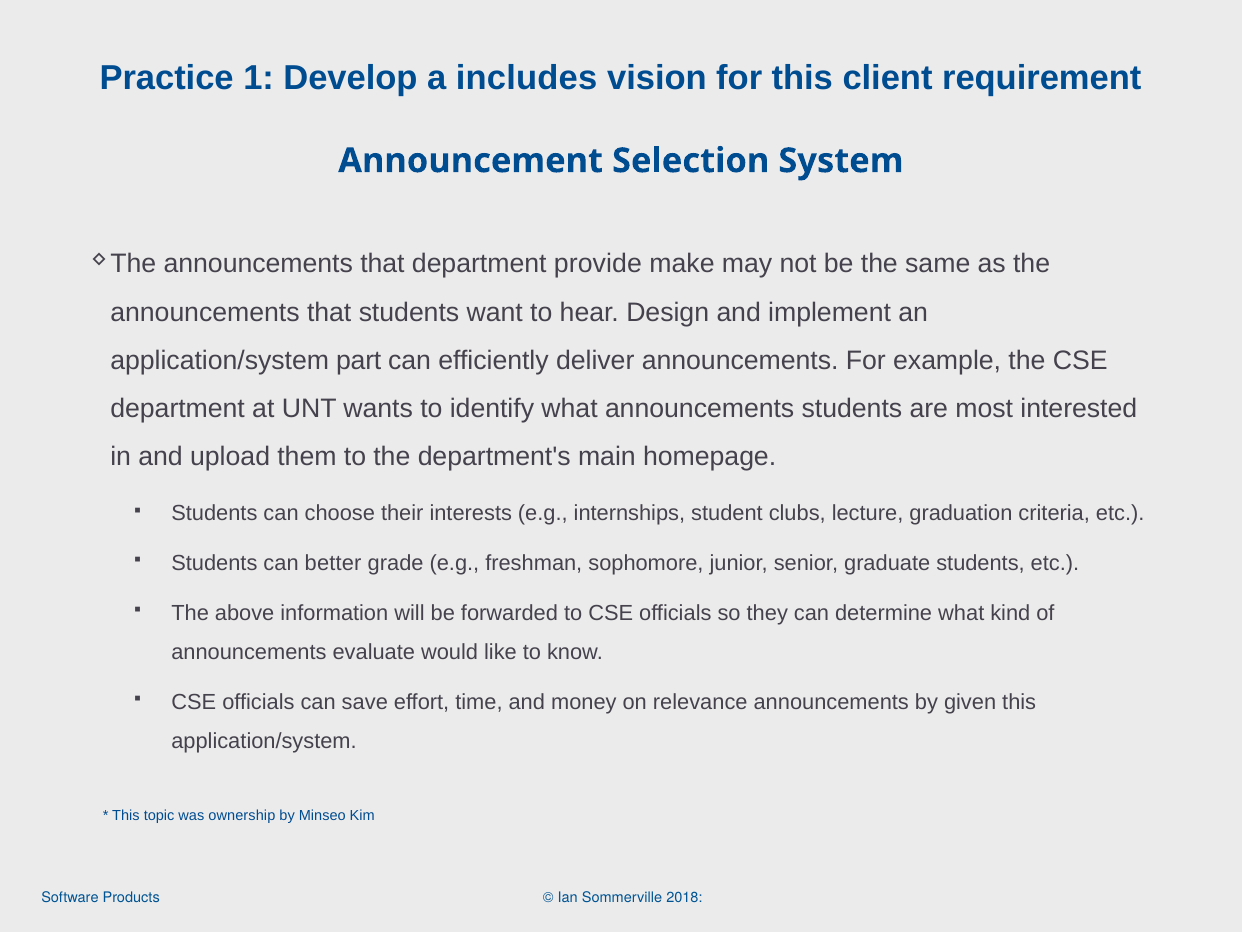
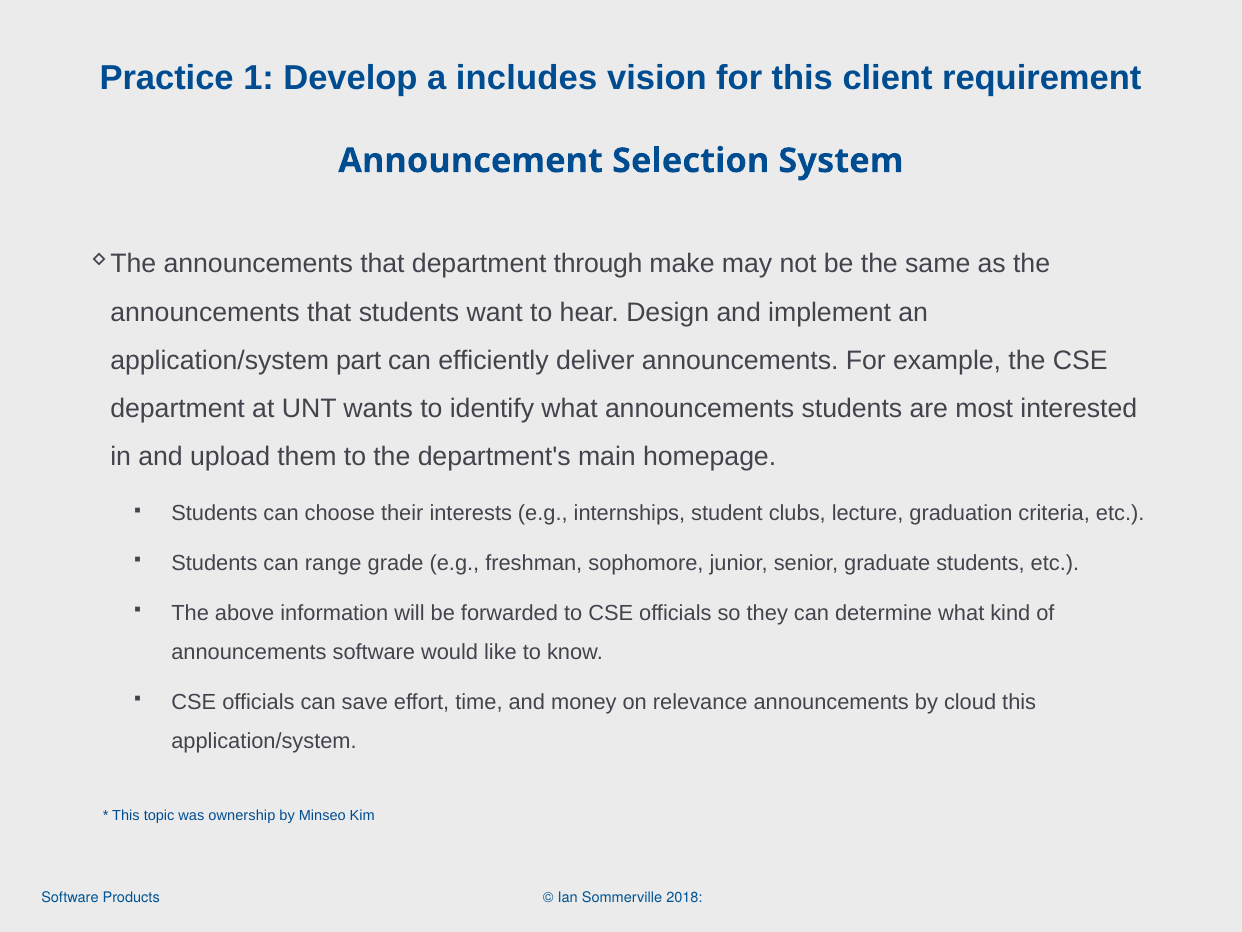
provide: provide -> through (598, 264)
better: better -> range (333, 563)
announcements evaluate: evaluate -> software (374, 652)
given: given -> cloud (970, 702)
